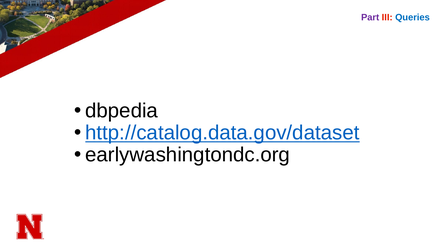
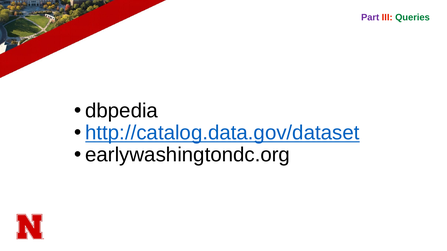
Queries colour: blue -> green (412, 18)
